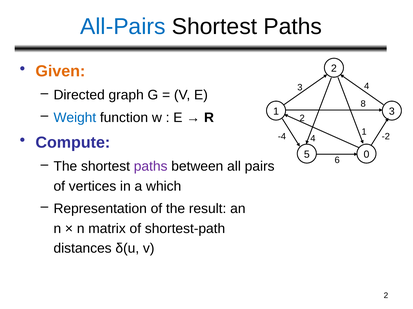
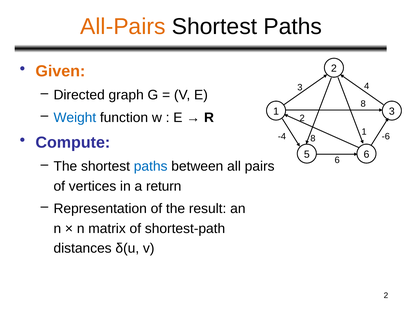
All-Pairs colour: blue -> orange (123, 27)
-4 4: 4 -> 8 (313, 139)
-2: -2 -> -6 (386, 137)
5 0: 0 -> 6 (366, 155)
paths colour: purple -> blue (151, 167)
which: which -> return (164, 187)
